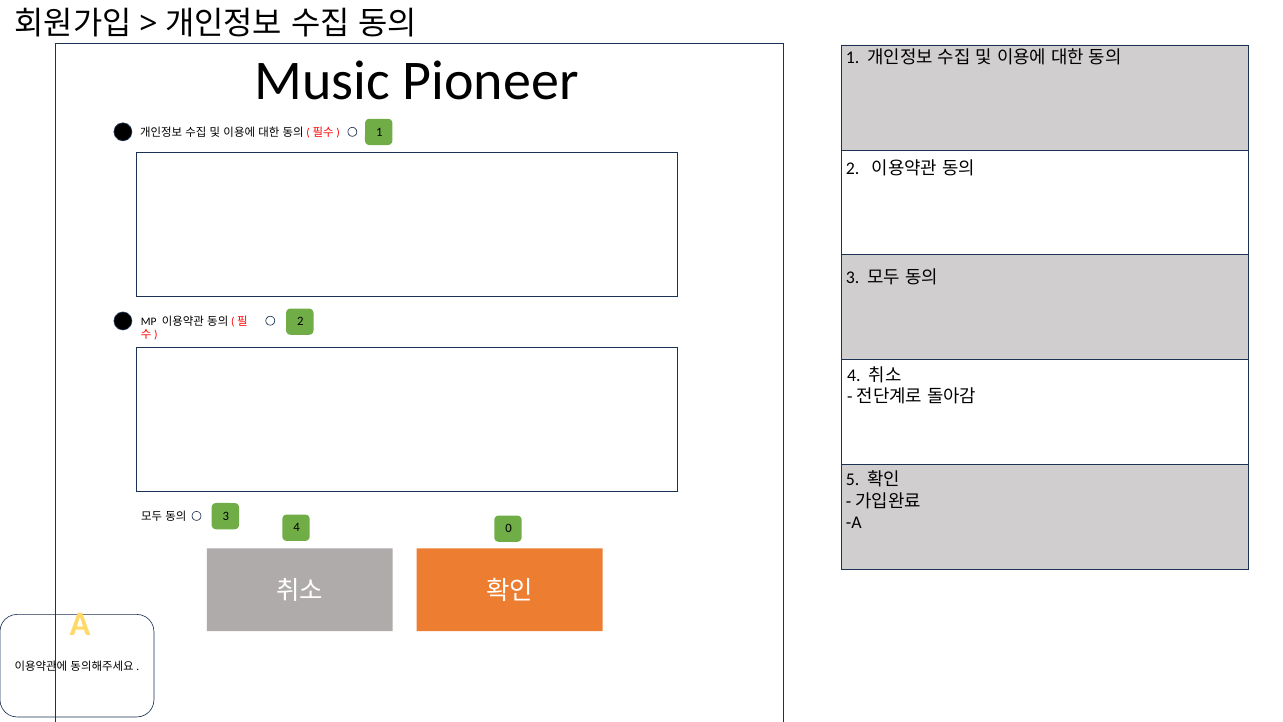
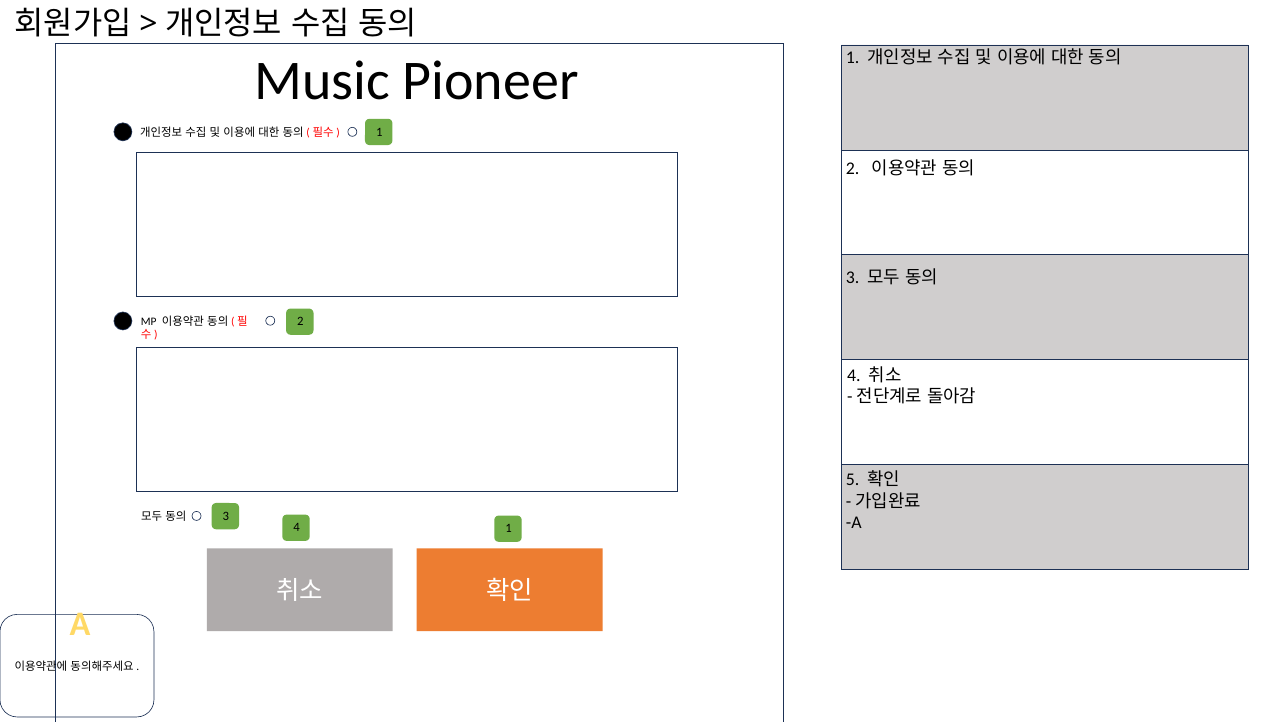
4 0: 0 -> 1 (509, 528)
